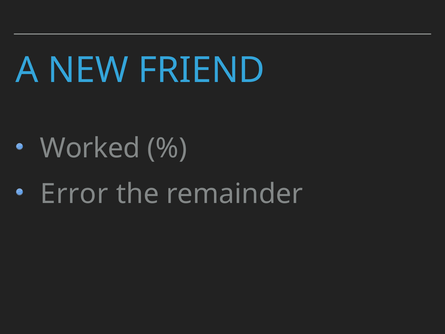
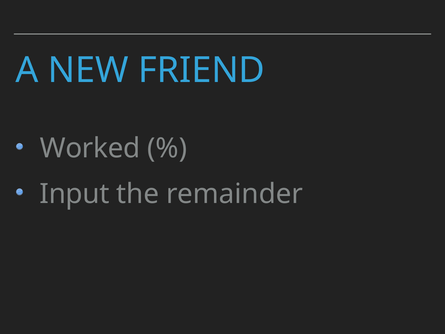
Error: Error -> Input (75, 194)
